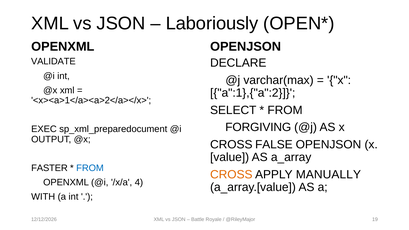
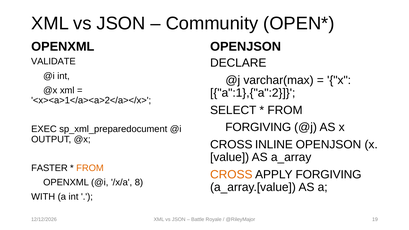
Laboriously: Laboriously -> Community (212, 24)
FALSE: FALSE -> INLINE (274, 144)
FROM colour: blue -> orange (90, 168)
APPLY MANUALLY: MANUALLY -> FORGIVING (329, 174)
4: 4 -> 8 (139, 182)
